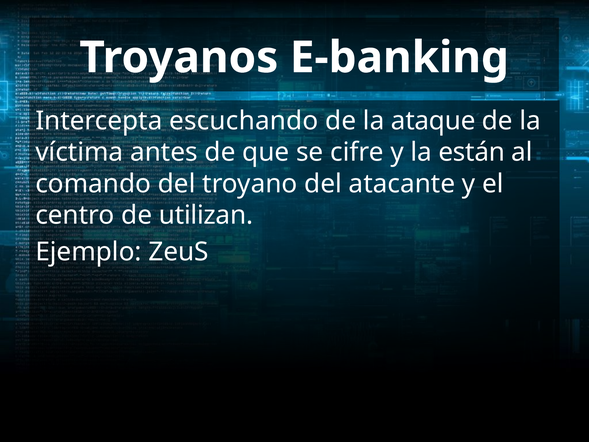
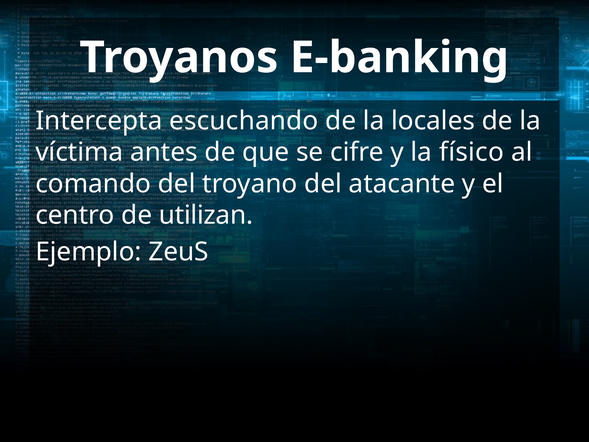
ataque: ataque -> locales (433, 121)
están: están -> físico (471, 152)
